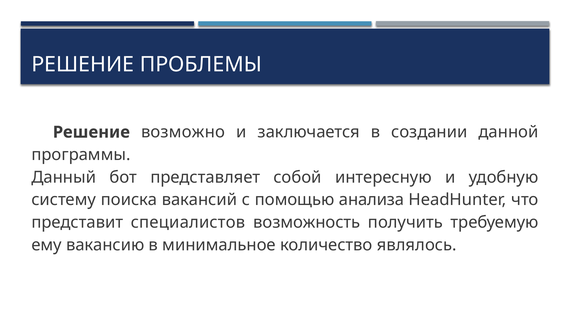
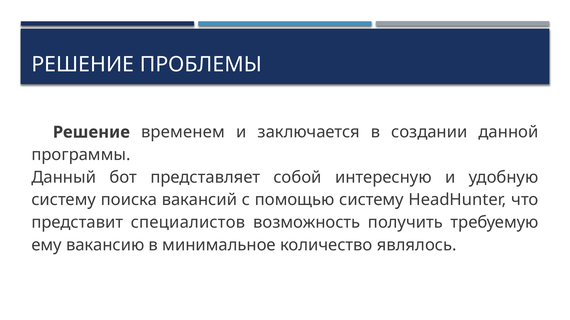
возможно: возможно -> временем (183, 132)
помощью анализа: анализа -> систему (372, 200)
